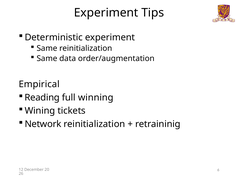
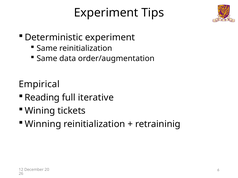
winning: winning -> iterative (96, 98)
Network: Network -> Winning (43, 124)
